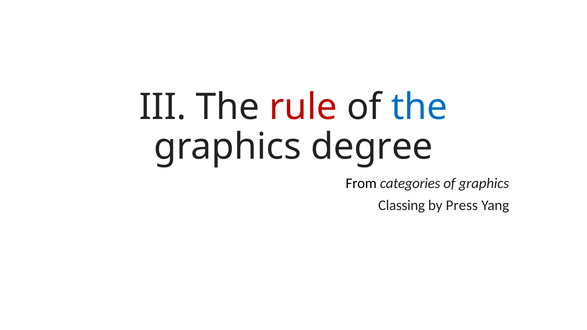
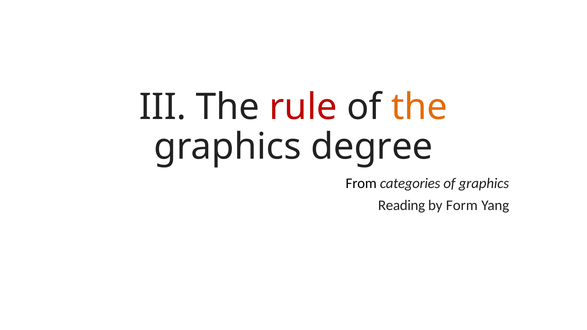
the colour: blue -> orange (419, 107)
Classing: Classing -> Reading (402, 205)
Press: Press -> Form (462, 205)
